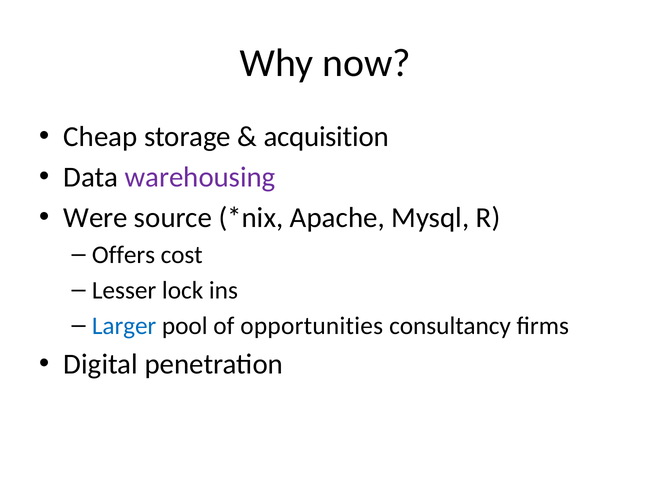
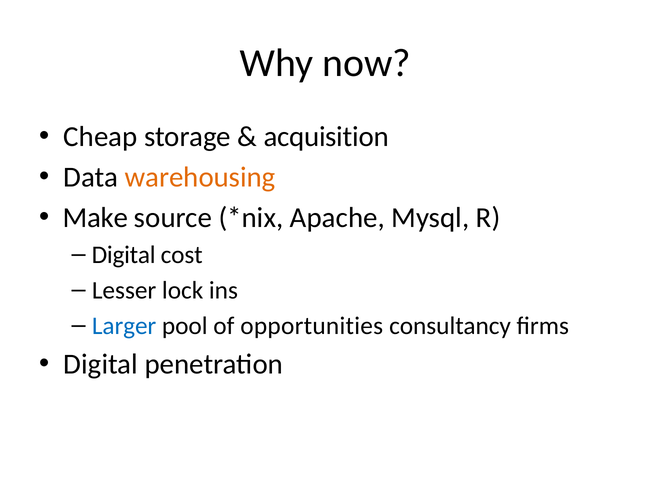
warehousing colour: purple -> orange (200, 177)
Were: Were -> Make (96, 218)
Offers: Offers -> Digital (124, 255)
